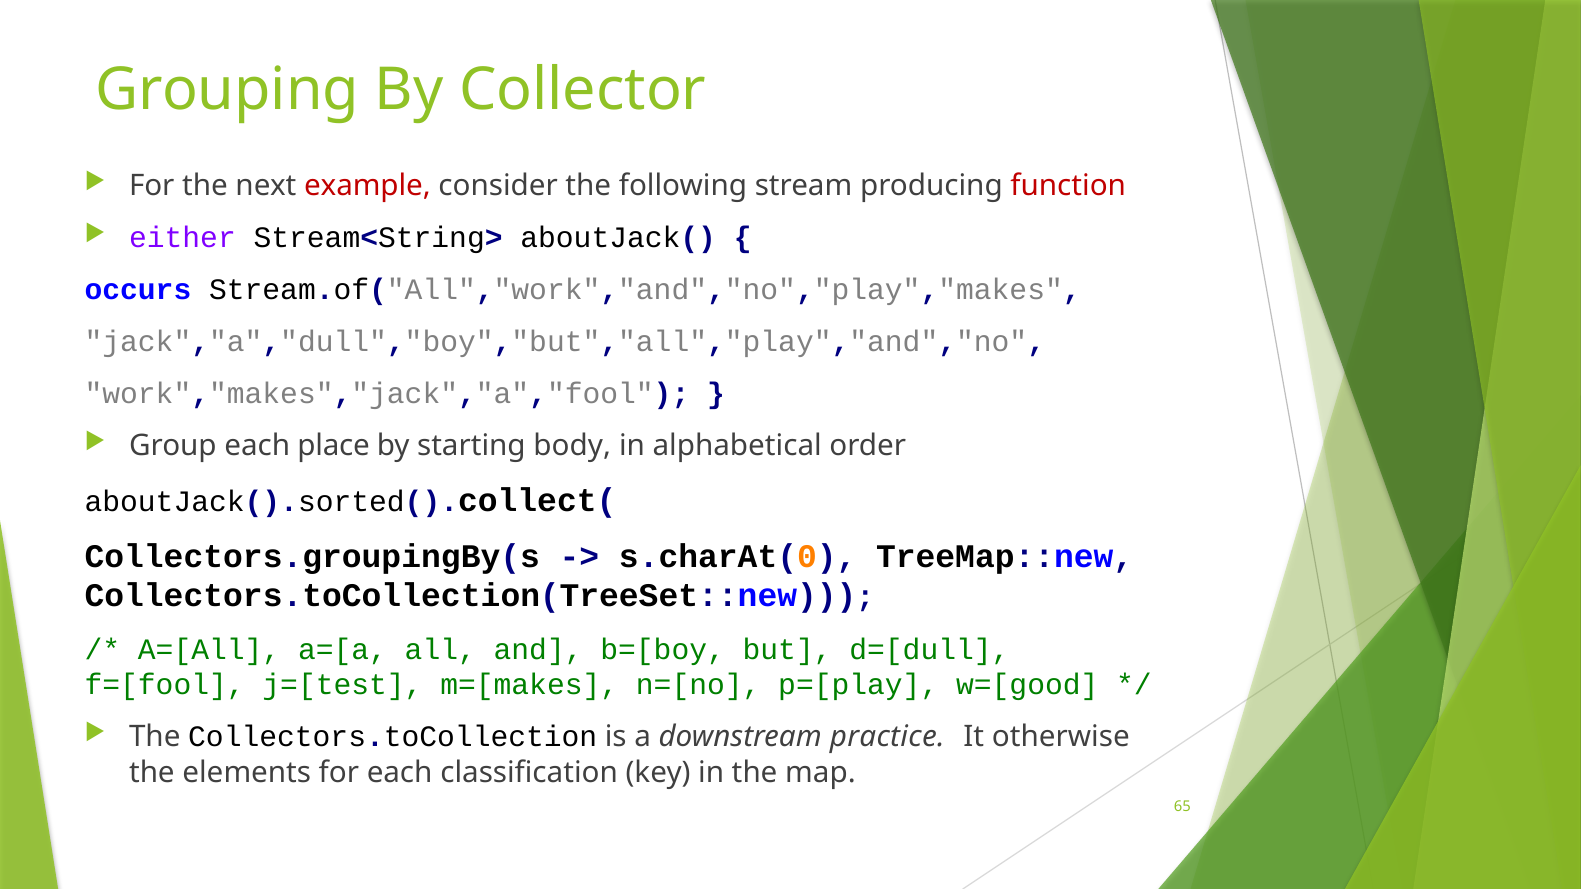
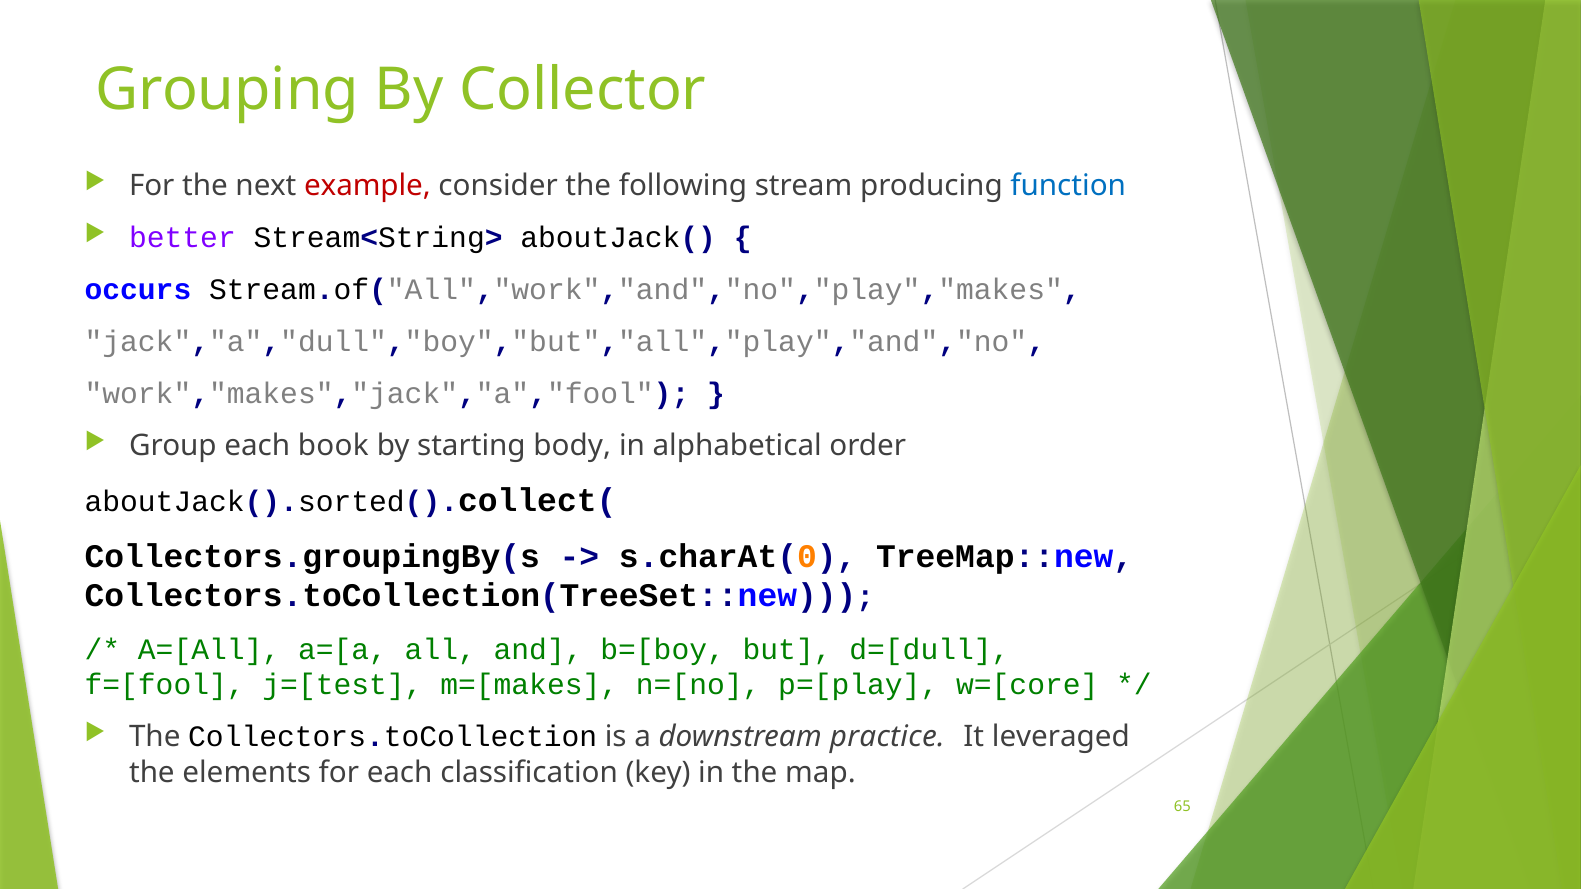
function colour: red -> blue (1068, 186)
either: either -> better (182, 238)
place: place -> book (333, 446)
w=[good: w=[good -> w=[core (1027, 685)
otherwise: otherwise -> leveraged (1061, 737)
